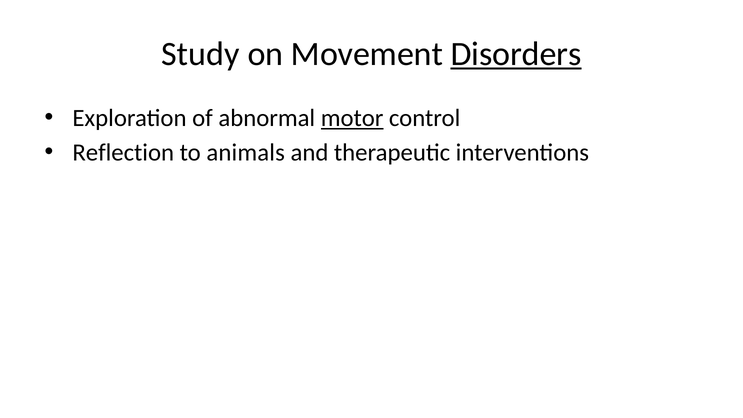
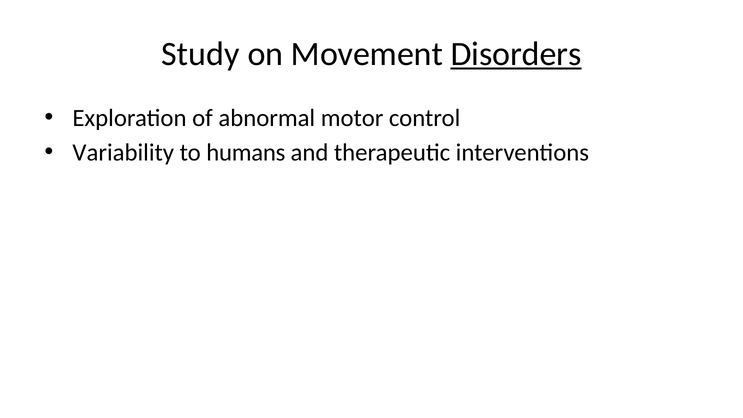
motor underline: present -> none (352, 118)
Reflection: Reflection -> Variability (123, 153)
animals: animals -> humans (246, 153)
